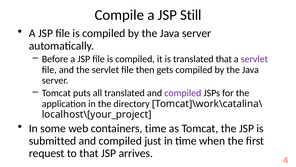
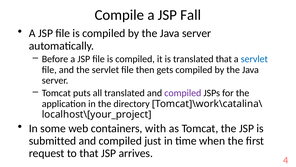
Still: Still -> Fall (191, 15)
servlet colour: purple -> blue (254, 59)
containers time: time -> with (156, 128)
